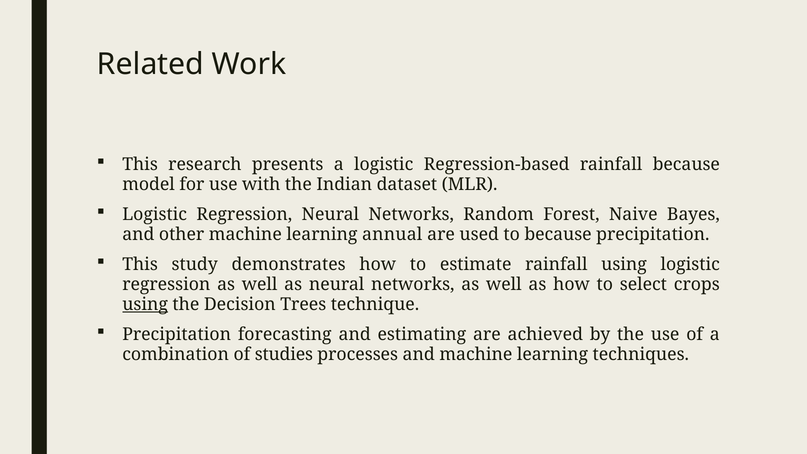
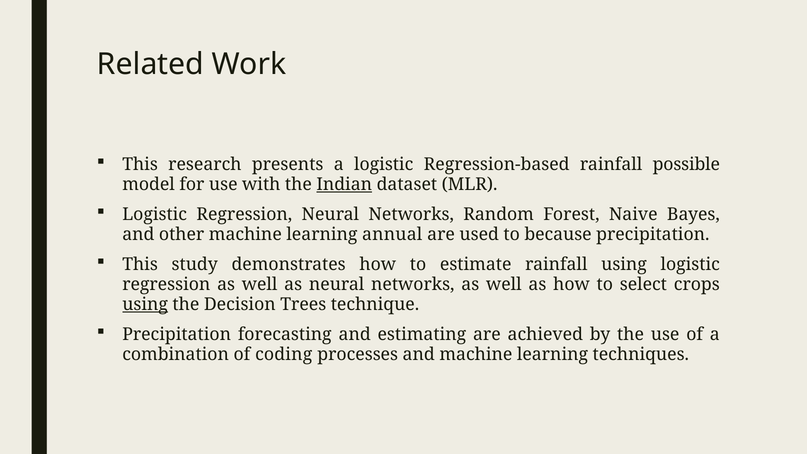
rainfall because: because -> possible (686, 164)
Indian underline: none -> present (344, 184)
studies: studies -> coding (284, 354)
